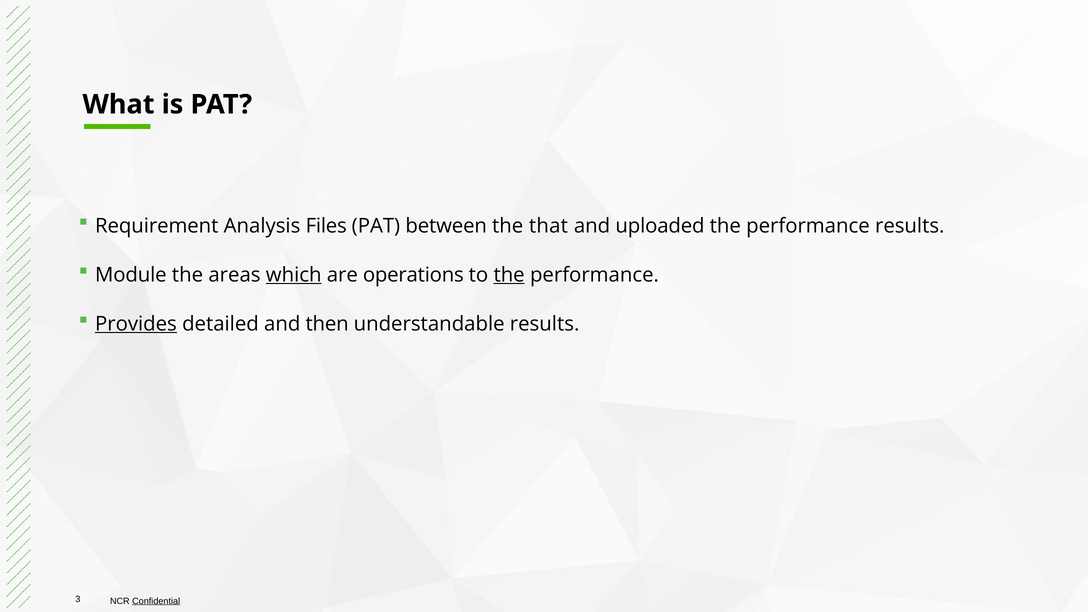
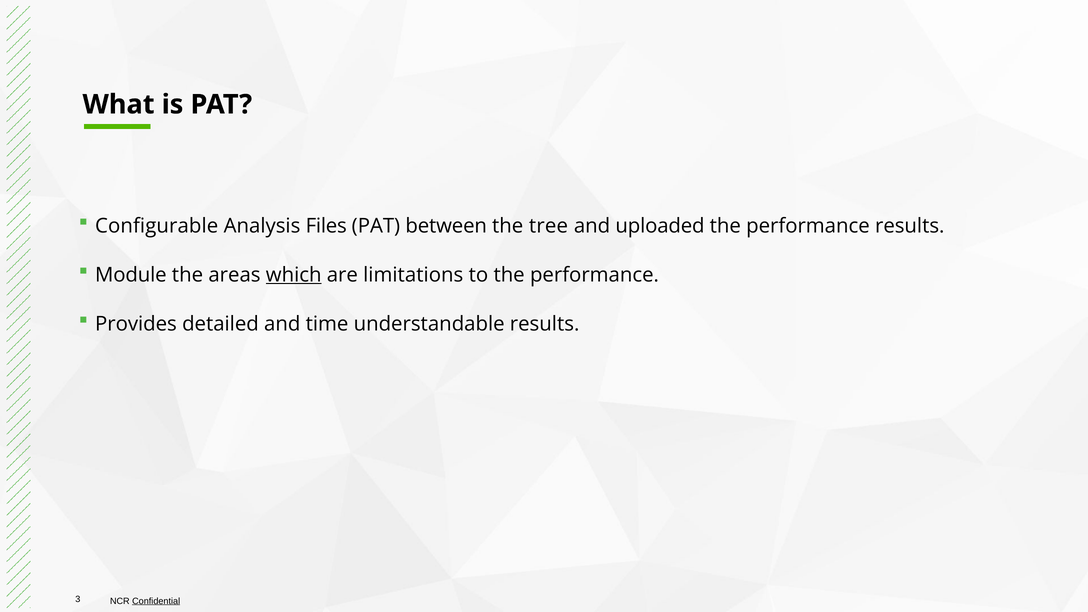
Requirement: Requirement -> Configurable (157, 226)
that: that -> tree (548, 226)
operations: operations -> limitations (413, 275)
the underline: present -> none (509, 275)
Provides underline: present -> none (136, 324)
then: then -> time (327, 324)
